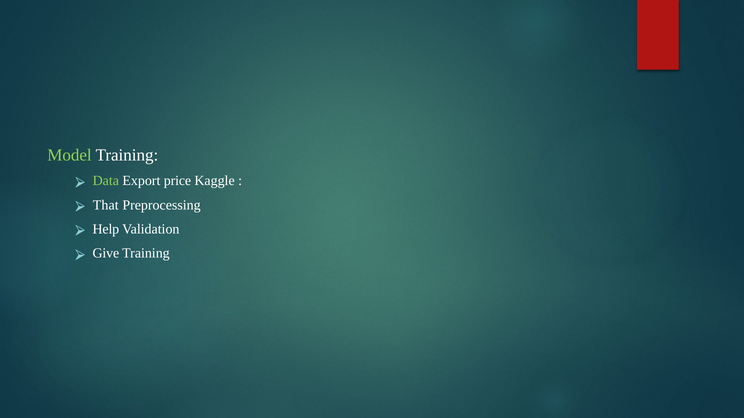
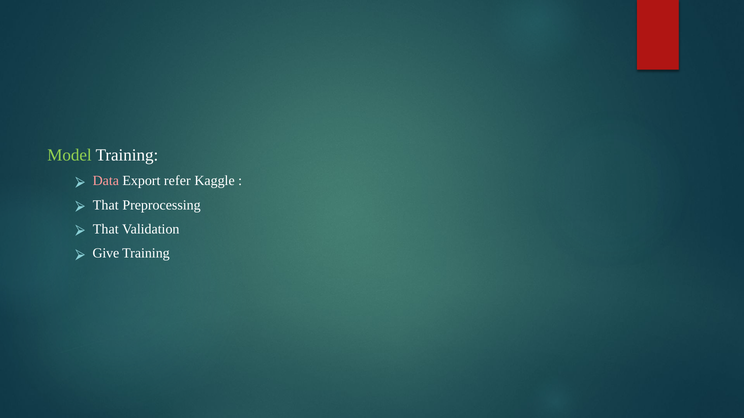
Data colour: light green -> pink (106, 181)
price: price -> refer (177, 181)
Help: Help -> That (106, 229)
